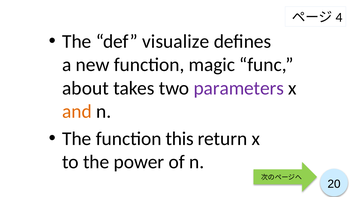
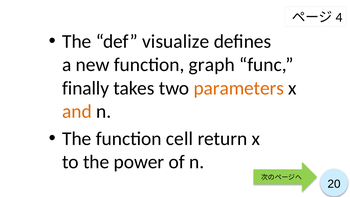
magic: magic -> graph (212, 65)
about: about -> finally (86, 88)
parameters colour: purple -> orange (239, 88)
this: this -> cell (179, 139)
